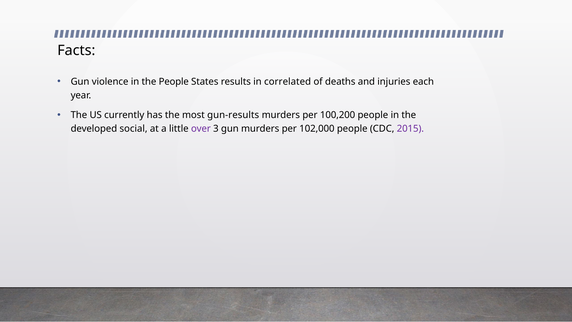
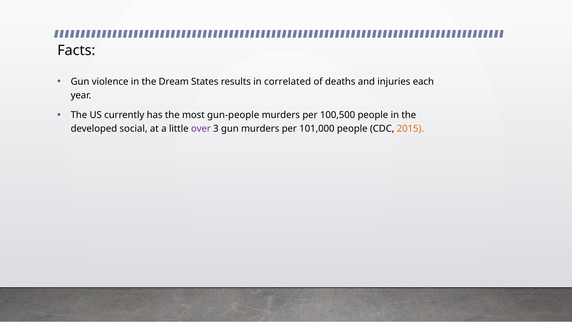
the People: People -> Dream (174, 82)
gun-results: gun-results -> gun-people (233, 115)
100,200: 100,200 -> 100,500 (338, 115)
102,000: 102,000 -> 101,000 (317, 129)
2015 colour: purple -> orange (410, 129)
